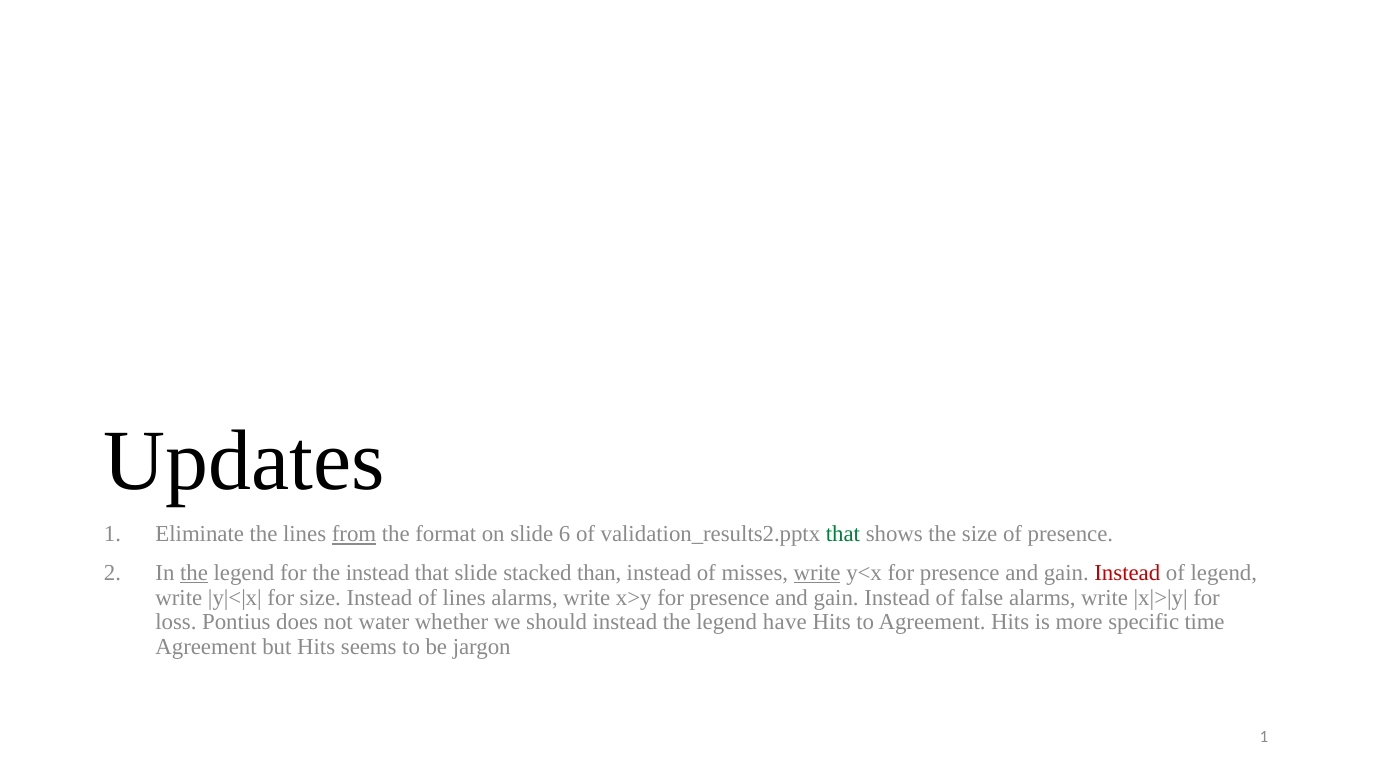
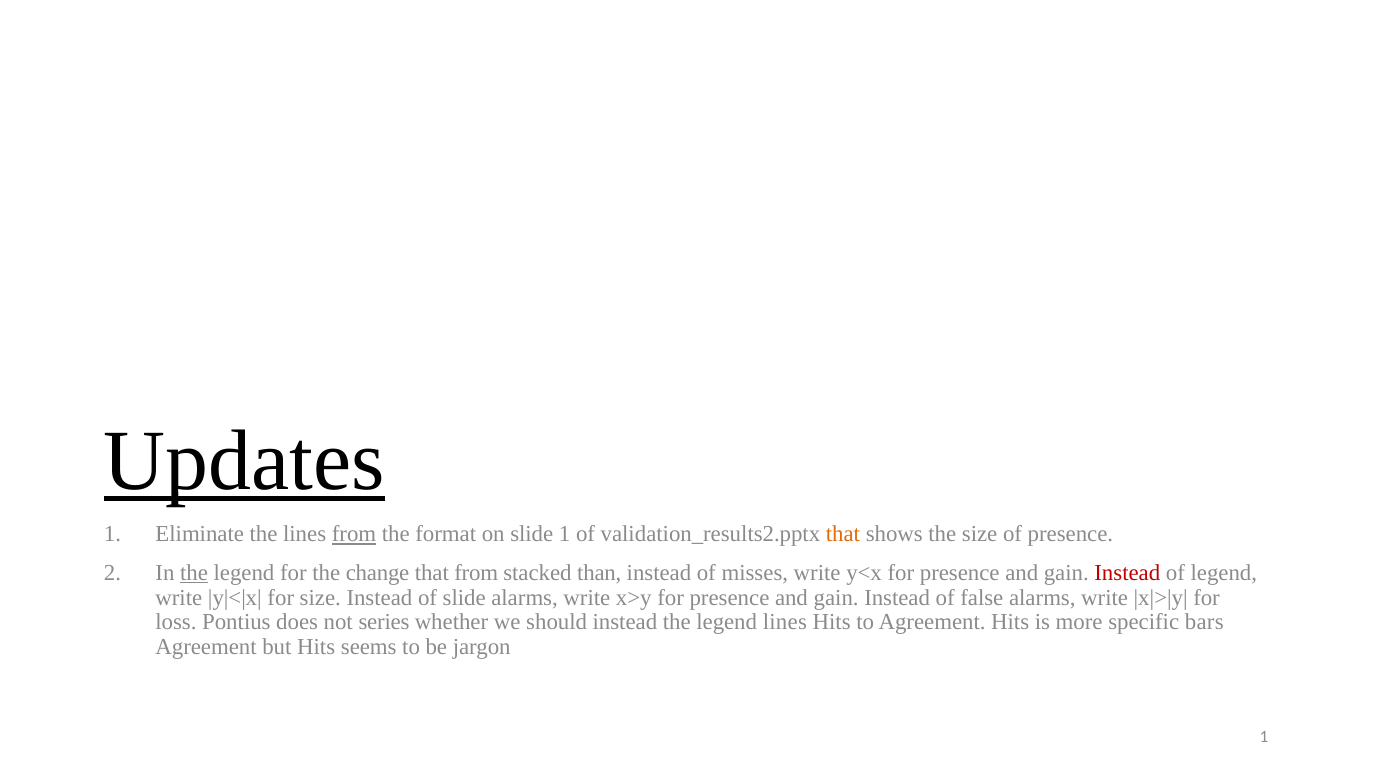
Updates underline: none -> present (244, 462)
slide 6: 6 -> 1 (565, 534)
that colour: green -> orange (843, 534)
the instead: instead -> change (378, 573)
that slide: slide -> from (476, 573)
write underline: present -> none (817, 573)
of lines: lines -> slide (464, 598)
water: water -> series (384, 622)
legend have: have -> lines (785, 622)
time: time -> bars (1204, 622)
